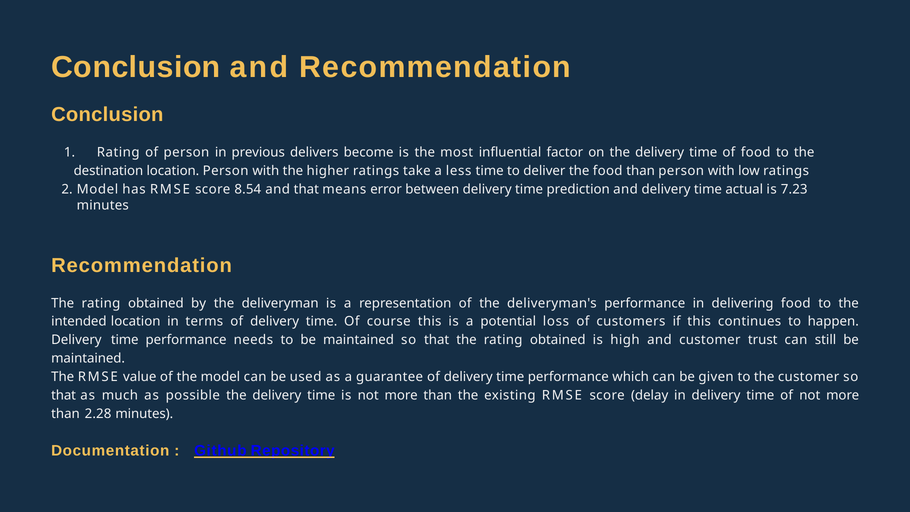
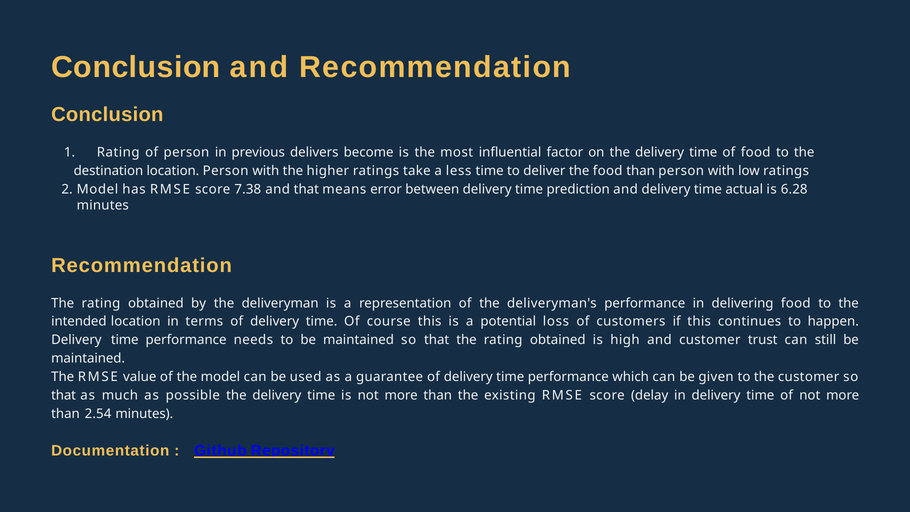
8.54: 8.54 -> 7.38 (248, 189)
7.23: 7.23 -> 6.28 (794, 189)
2.28: 2.28 -> 2.54 (98, 414)
